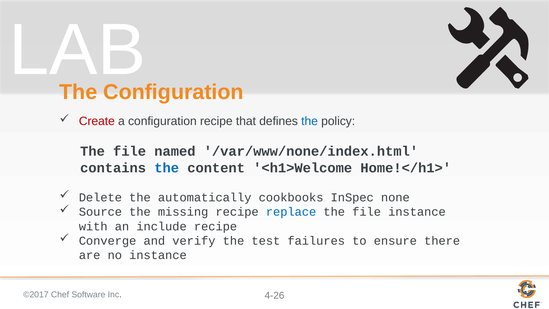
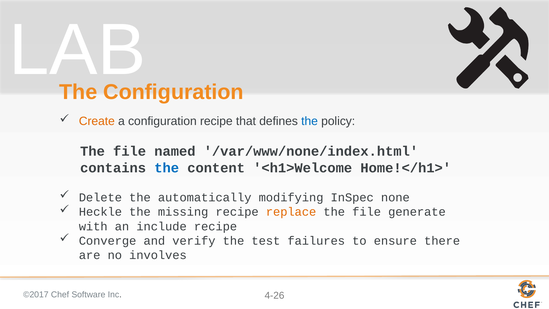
Create colour: red -> orange (97, 121)
cookbooks: cookbooks -> modifying (291, 197)
Source: Source -> Heckle (100, 212)
replace colour: blue -> orange (291, 212)
file instance: instance -> generate (417, 212)
no instance: instance -> involves (158, 255)
